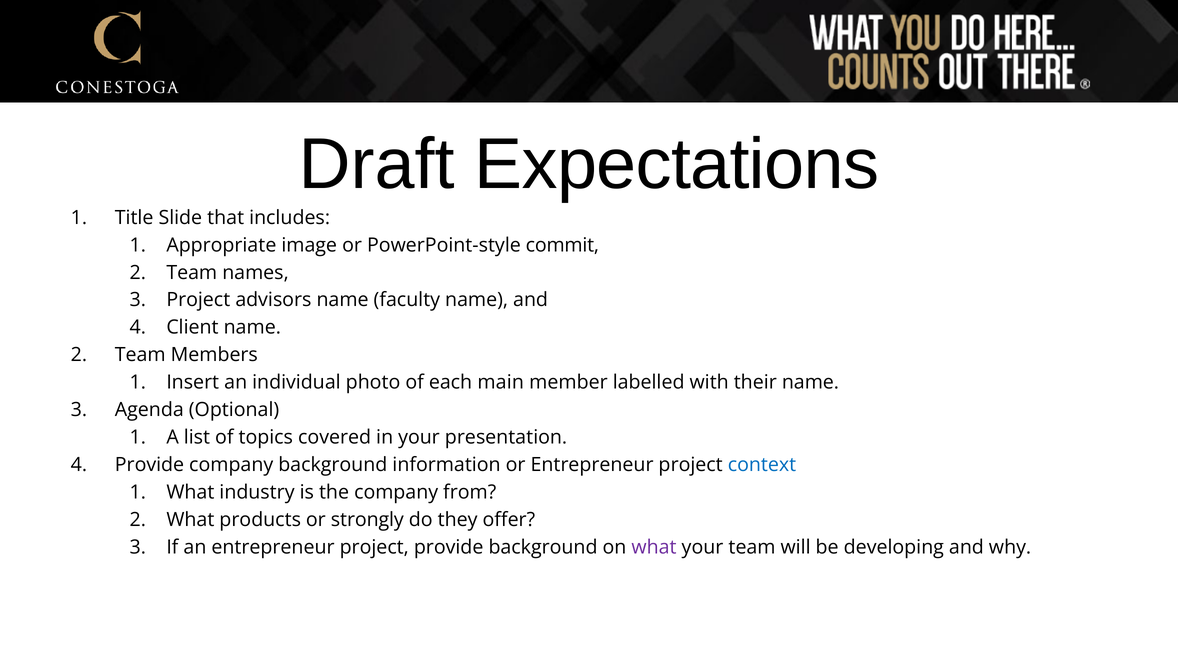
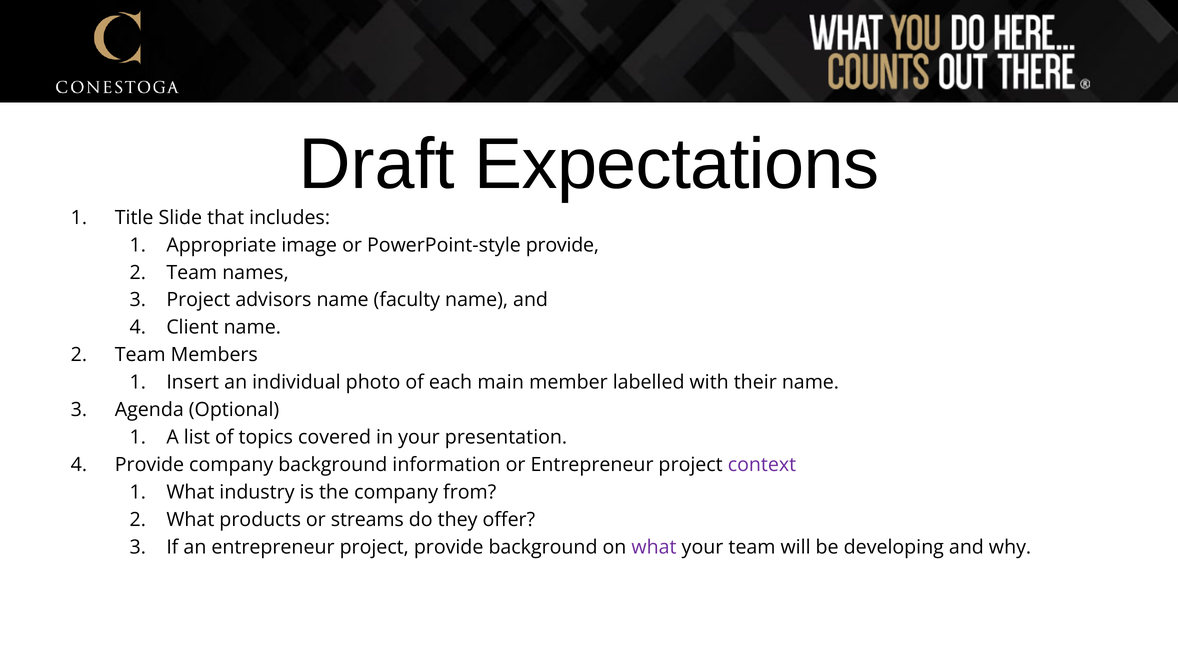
PowerPoint-style commit: commit -> provide (562, 245)
context colour: blue -> purple (762, 465)
strongly: strongly -> streams (367, 520)
